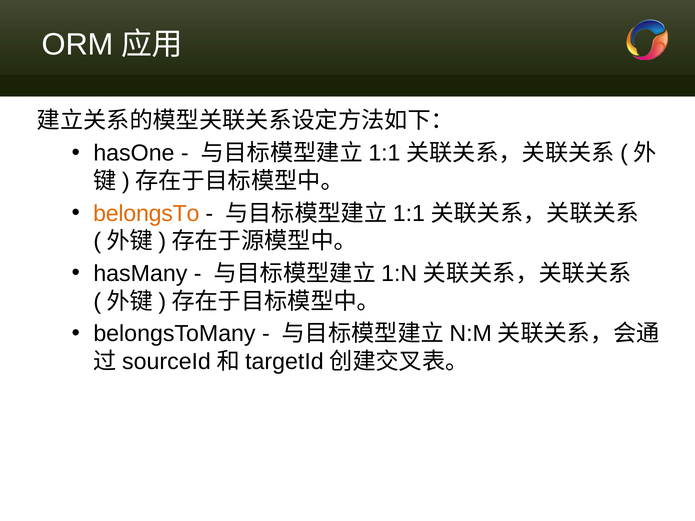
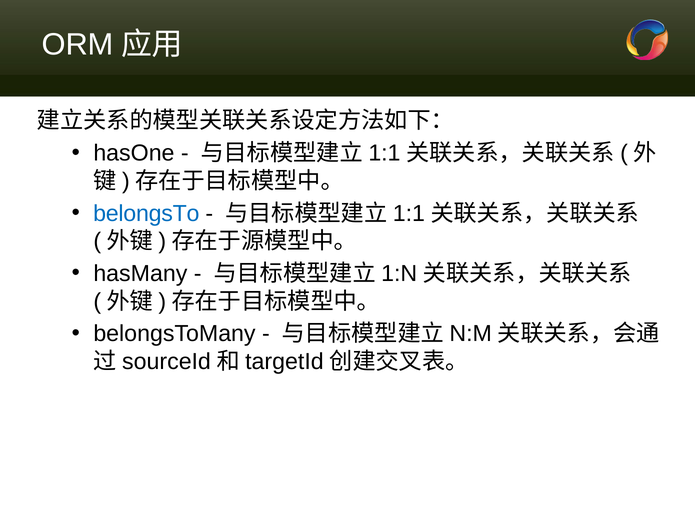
belongsTo colour: orange -> blue (146, 214)
